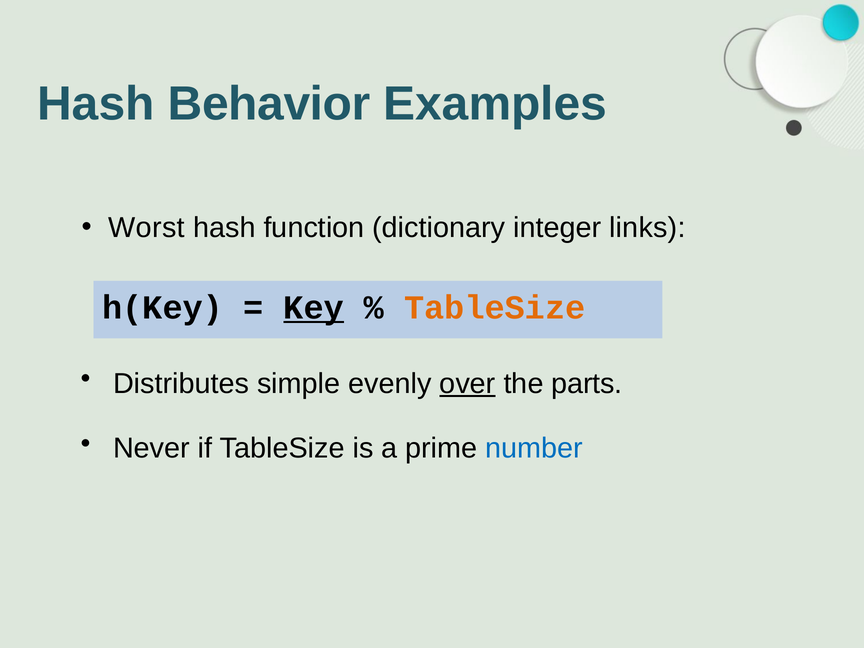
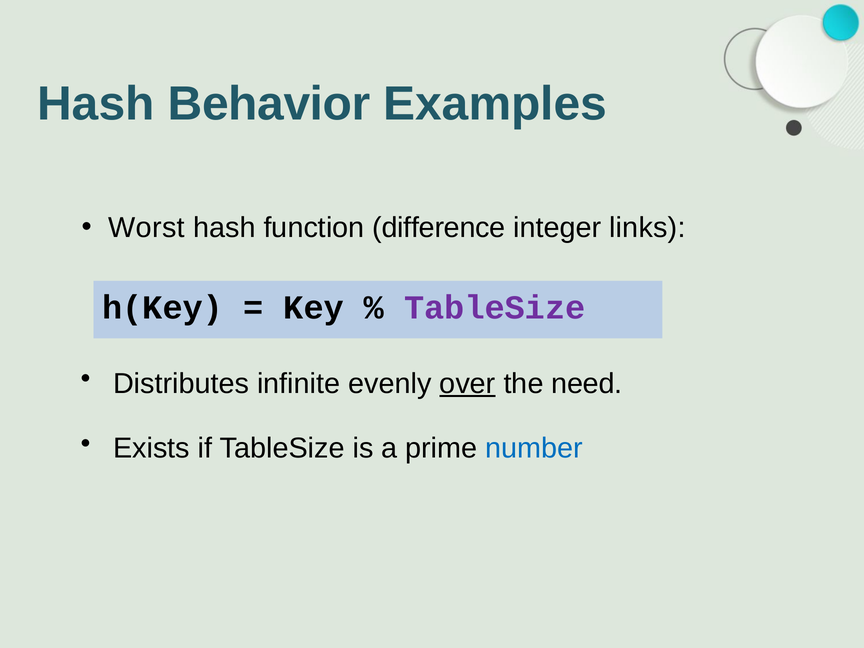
dictionary: dictionary -> difference (439, 228)
Key underline: present -> none (314, 308)
TableSize colour: orange -> purple (495, 308)
simple: simple -> infinite (299, 384)
parts: parts -> need (587, 384)
Never: Never -> Exists (151, 448)
